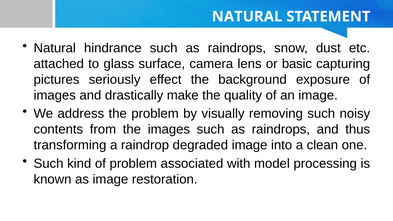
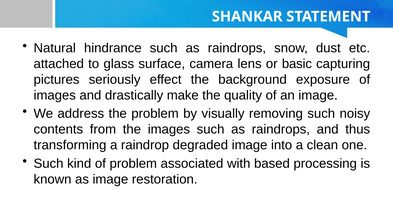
NATURAL: NATURAL -> SHANKAR (247, 17)
model: model -> based (272, 163)
